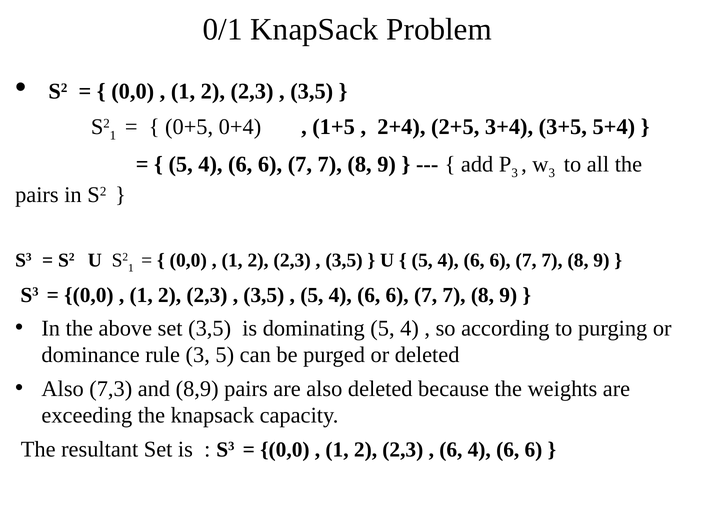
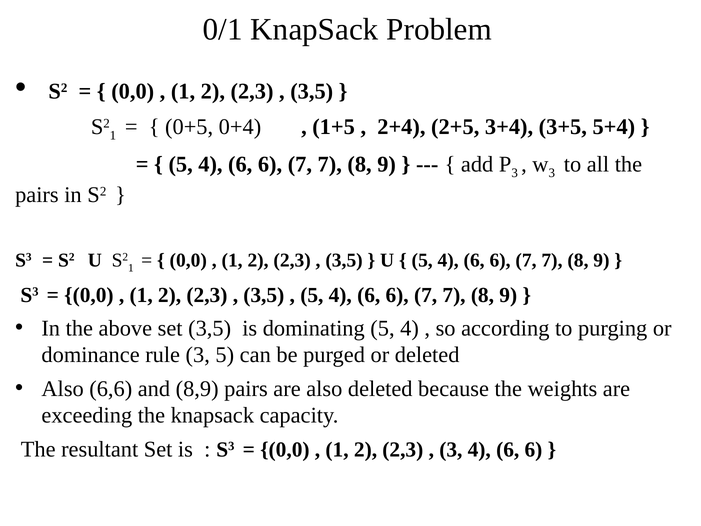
7,3: 7,3 -> 6,6 (111, 389)
6: 6 -> 3 (451, 449)
